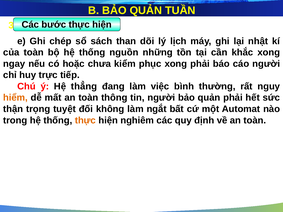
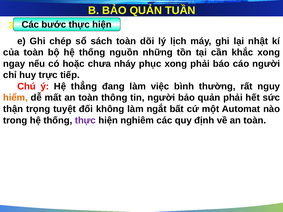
sách than: than -> toàn (126, 41)
kiểm: kiểm -> nháy (125, 64)
thực colour: orange -> purple (85, 120)
